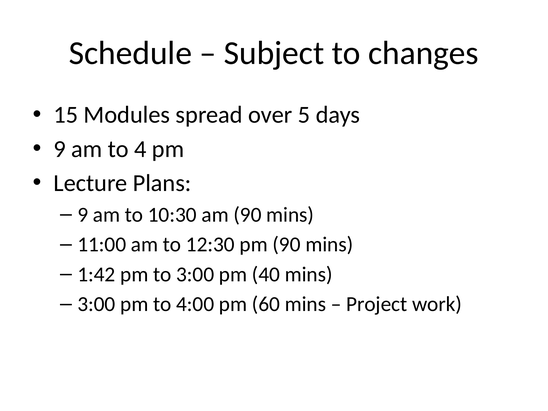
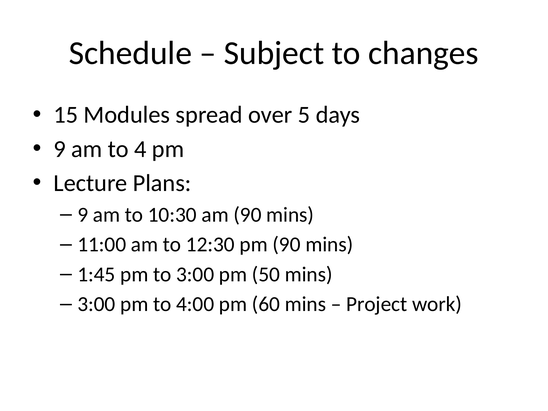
1:42: 1:42 -> 1:45 (96, 274)
40: 40 -> 50 (266, 274)
